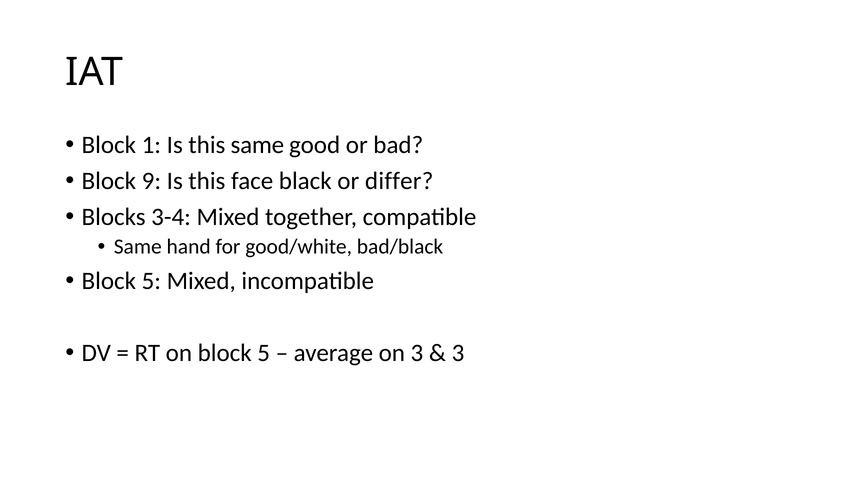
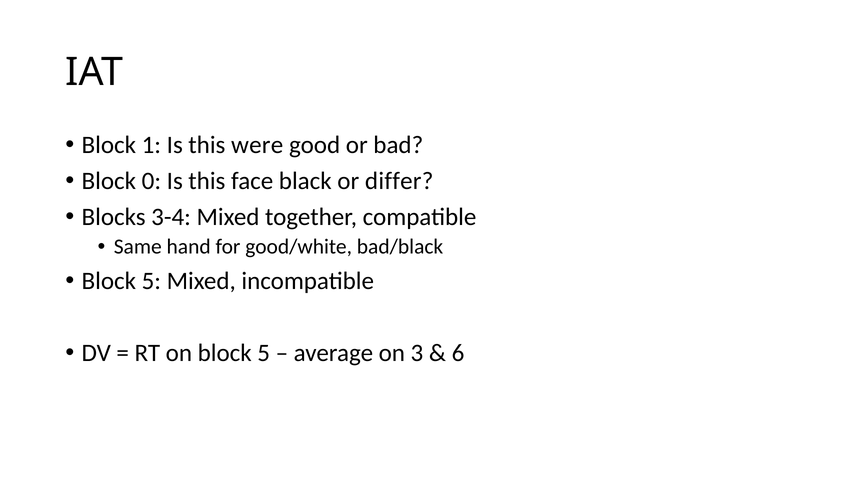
this same: same -> were (257, 145)
9: 9 -> 0 (151, 181)
3: 3 -> 6 (458, 353)
